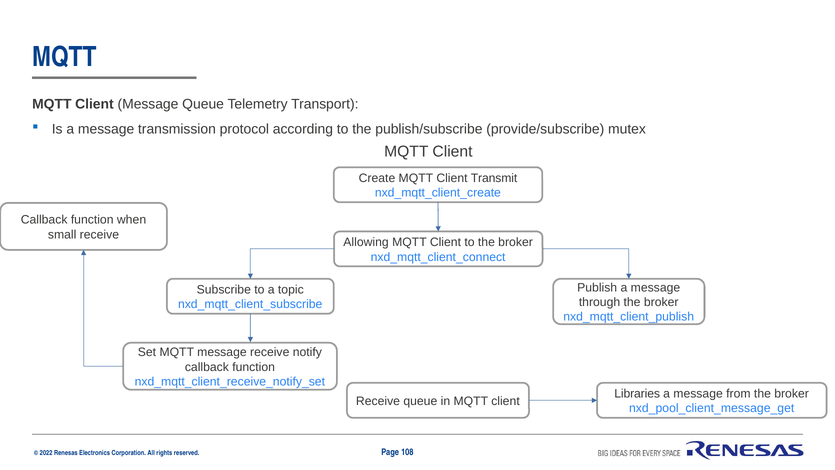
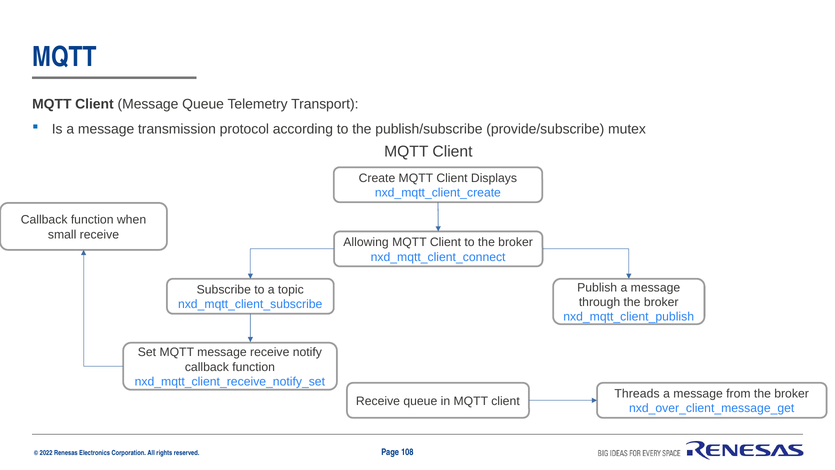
Transmit: Transmit -> Displays (494, 178)
Libraries: Libraries -> Threads (637, 394)
nxd_pool_client_message_get: nxd_pool_client_message_get -> nxd_over_client_message_get (712, 408)
